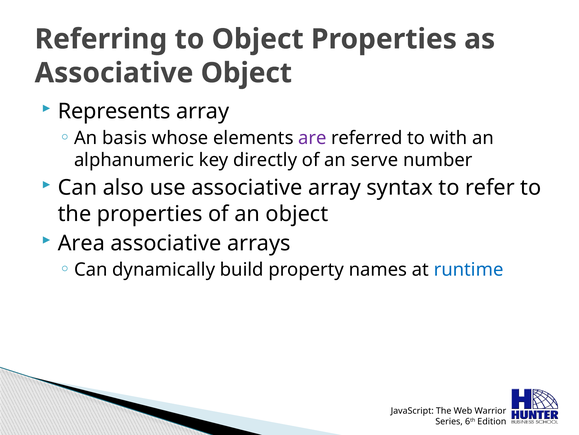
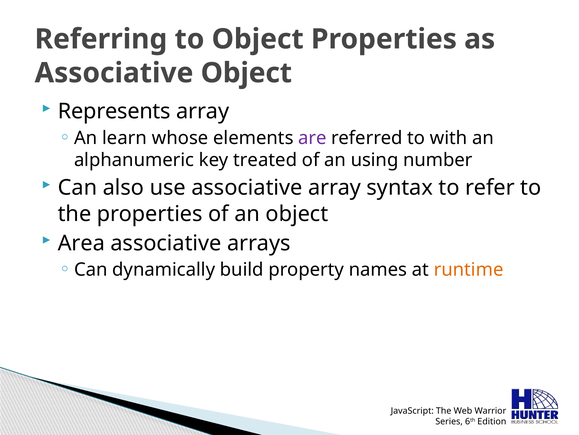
basis: basis -> learn (125, 138)
directly: directly -> treated (265, 160)
serve: serve -> using (375, 160)
runtime colour: blue -> orange (469, 269)
